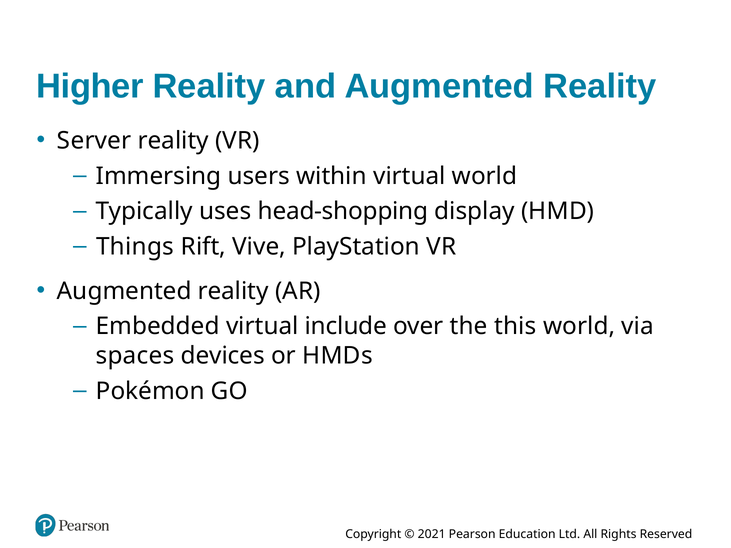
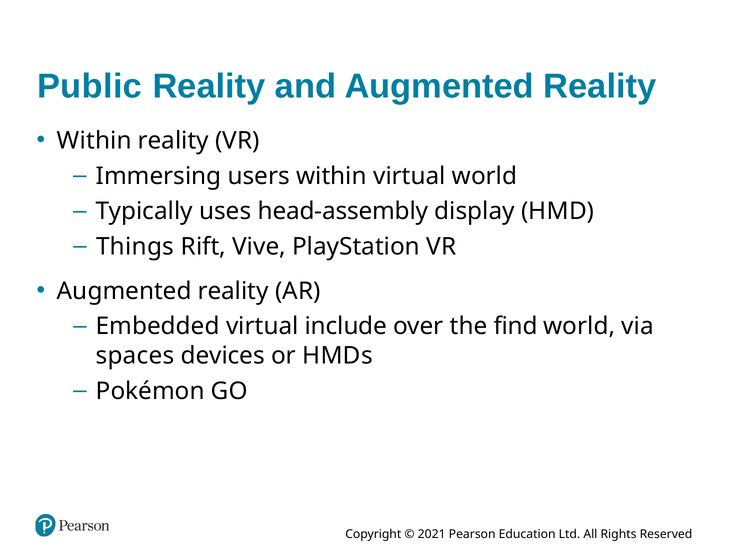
Higher: Higher -> Public (90, 87)
Server: Server -> Within (94, 141)
head-shopping: head-shopping -> head-assembly (343, 211)
this: this -> find (516, 327)
